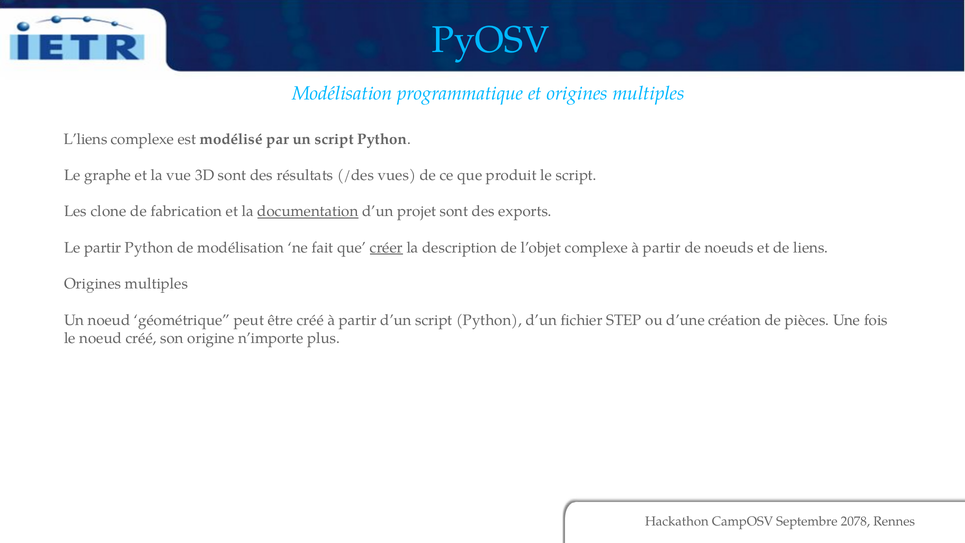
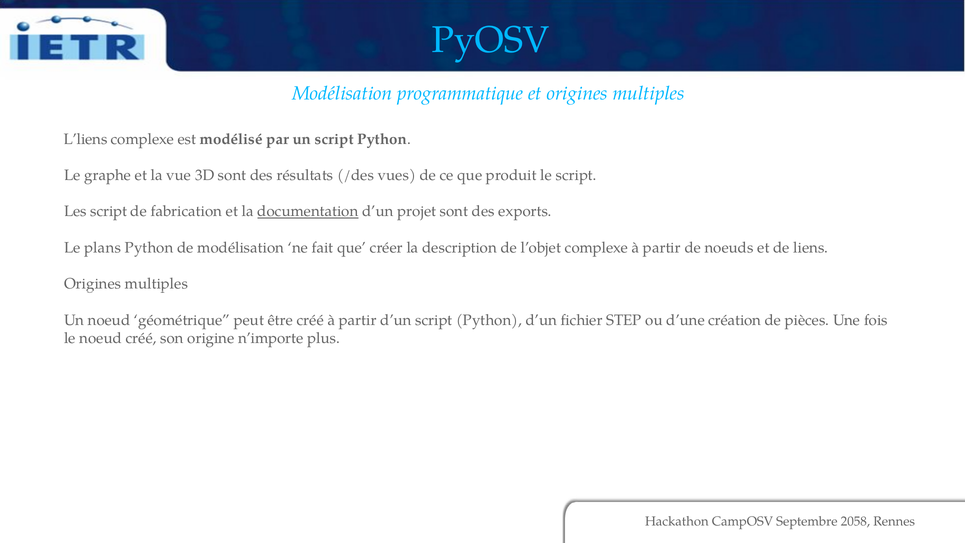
Les clone: clone -> script (109, 211)
Le partir: partir -> plans (103, 248)
créer underline: present -> none (386, 248)
2078: 2078 -> 2058 (855, 521)
